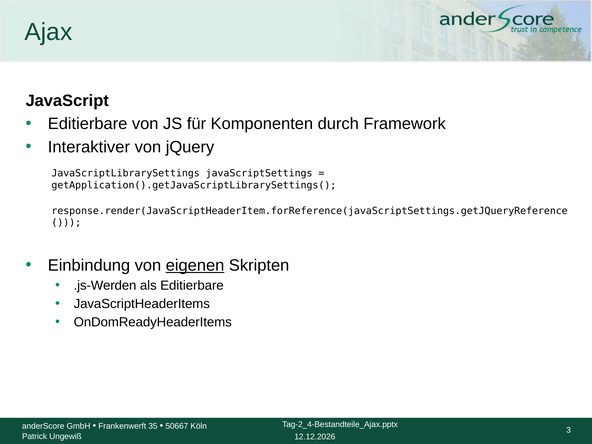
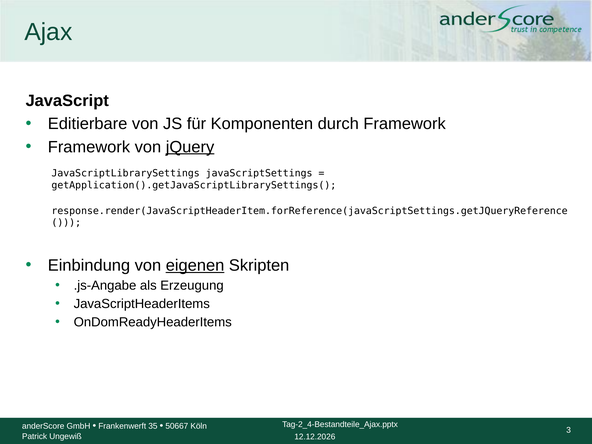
Interaktiver: Interaktiver -> Framework (89, 147)
jQuery underline: none -> present (190, 147)
.js-Werden: .js-Werden -> .js-Angabe (105, 285)
als Editierbare: Editierbare -> Erzeugung (192, 285)
